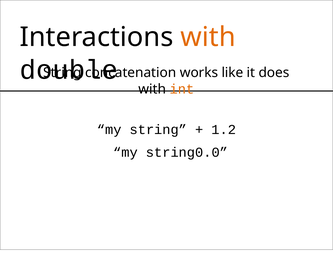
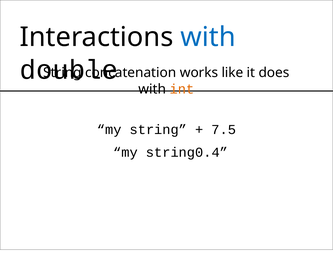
with colour: orange -> blue (208, 37)
1.2: 1.2 -> 7.5 (224, 130)
string0.0: string0.0 -> string0.4 (187, 152)
